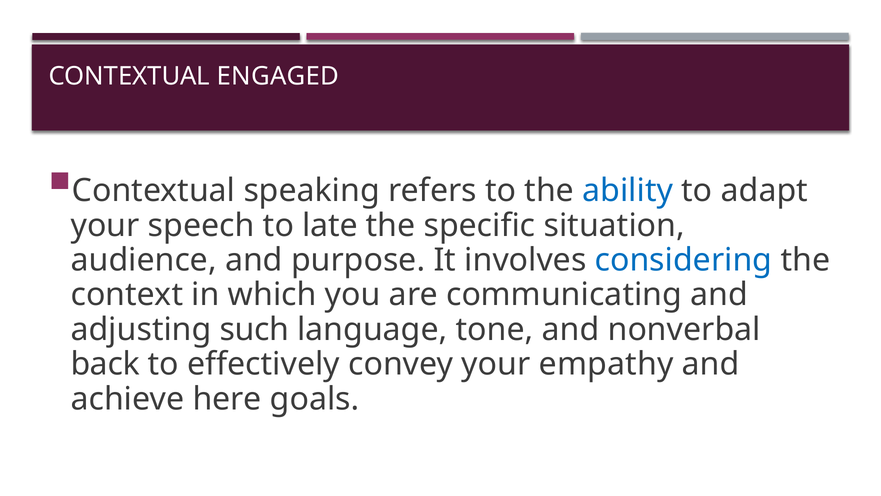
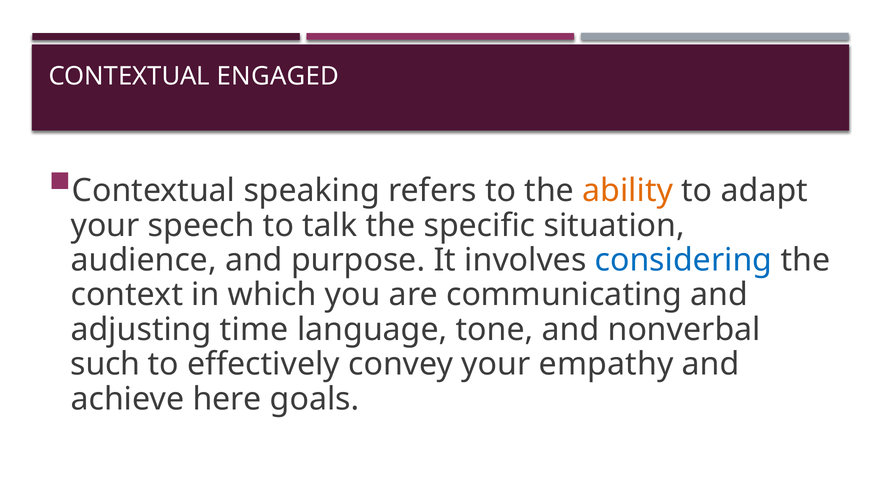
ability colour: blue -> orange (628, 191)
late: late -> talk (330, 225)
such: such -> time (254, 329)
back: back -> such (105, 364)
